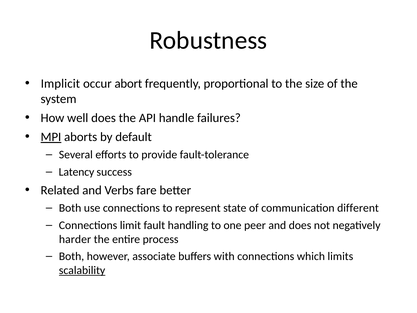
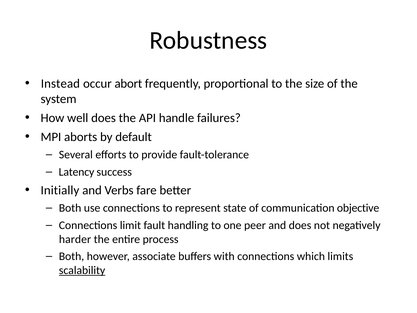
Implicit: Implicit -> Instead (60, 84)
MPI underline: present -> none (51, 137)
Related: Related -> Initially (60, 190)
different: different -> objective (358, 208)
